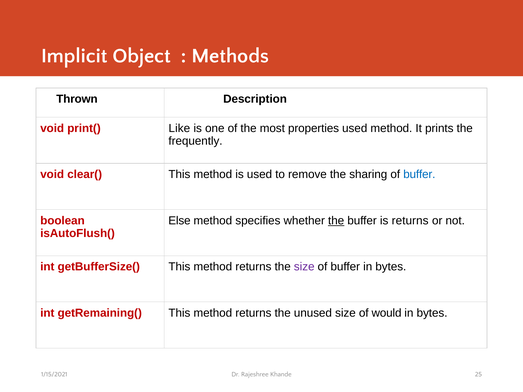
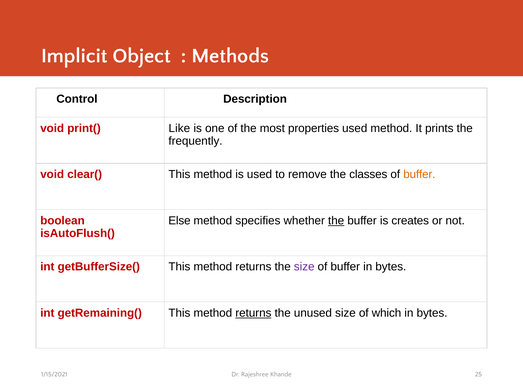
Thrown: Thrown -> Control (77, 99)
sharing: sharing -> classes (368, 174)
buffer colour: blue -> orange (419, 174)
is returns: returns -> creates (410, 221)
returns underline: none -> present (253, 313)
would: would -> which (387, 313)
